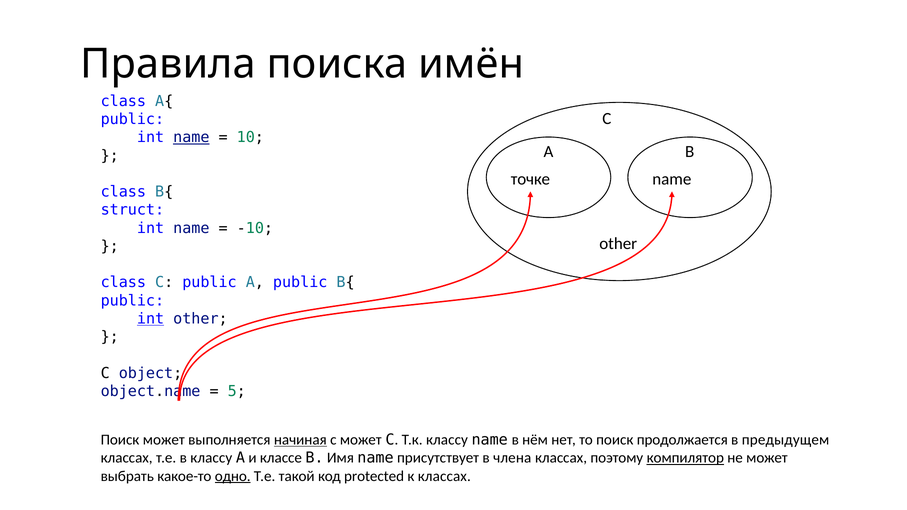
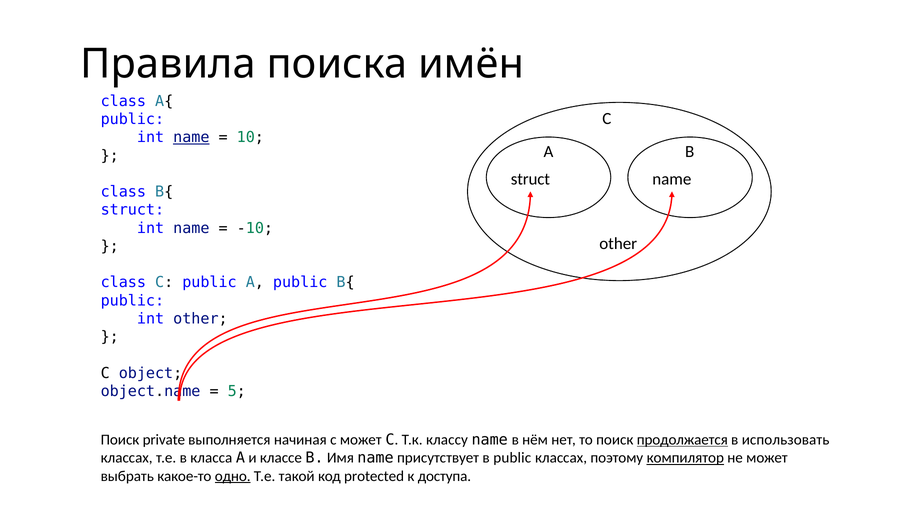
точке: точке -> struct (530, 179)
int underline: present -> none (151, 319)
Поиск может: может -> private (164, 440)
начиная underline: present -> none (300, 440)
продолжается underline: none -> present (682, 440)
предыдущем: предыдущем -> использовать (786, 440)
в классу: классу -> класса (211, 458)
в члена: члена -> public (512, 458)
к классах: классах -> доступа (444, 476)
